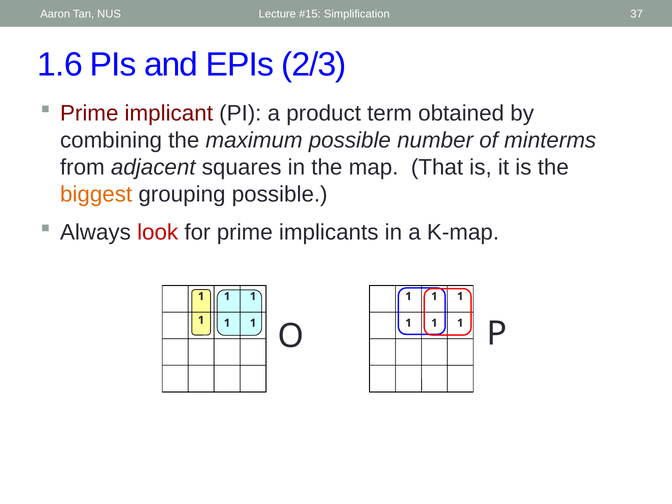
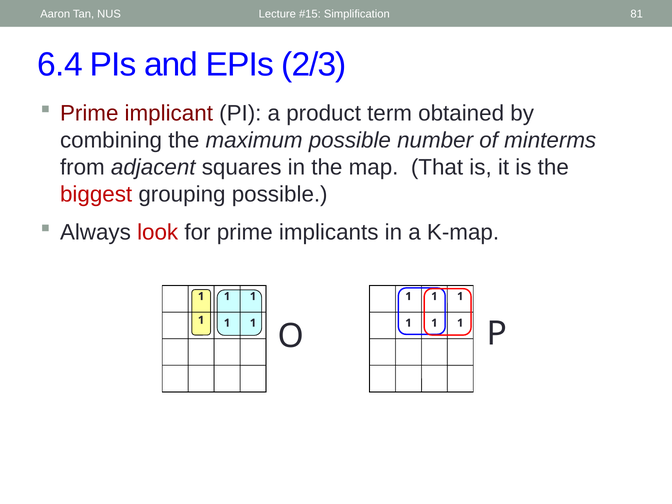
37: 37 -> 81 (637, 14)
1.6: 1.6 -> 6.4 (60, 65)
biggest colour: orange -> red (96, 194)
